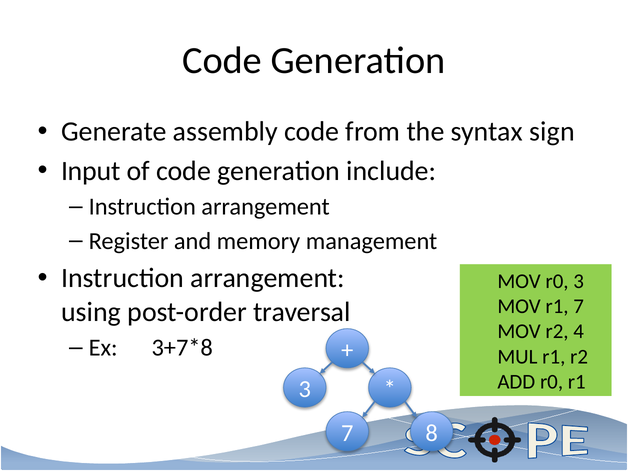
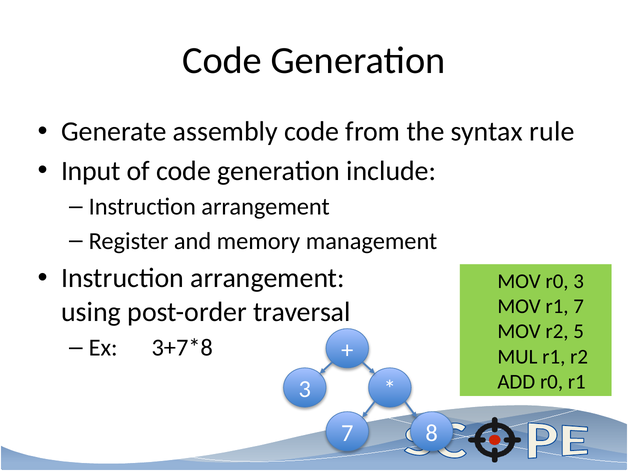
sign: sign -> rule (552, 132)
4: 4 -> 5 (579, 332)
